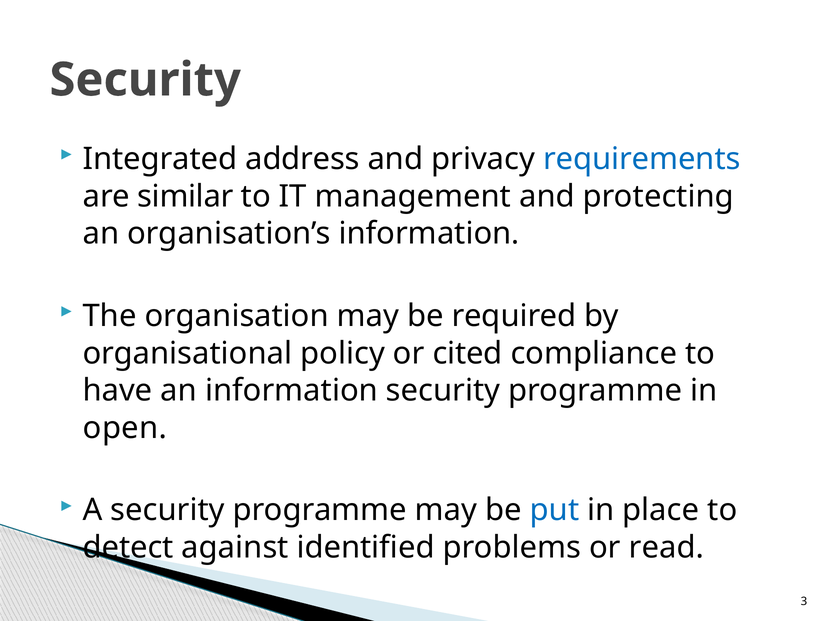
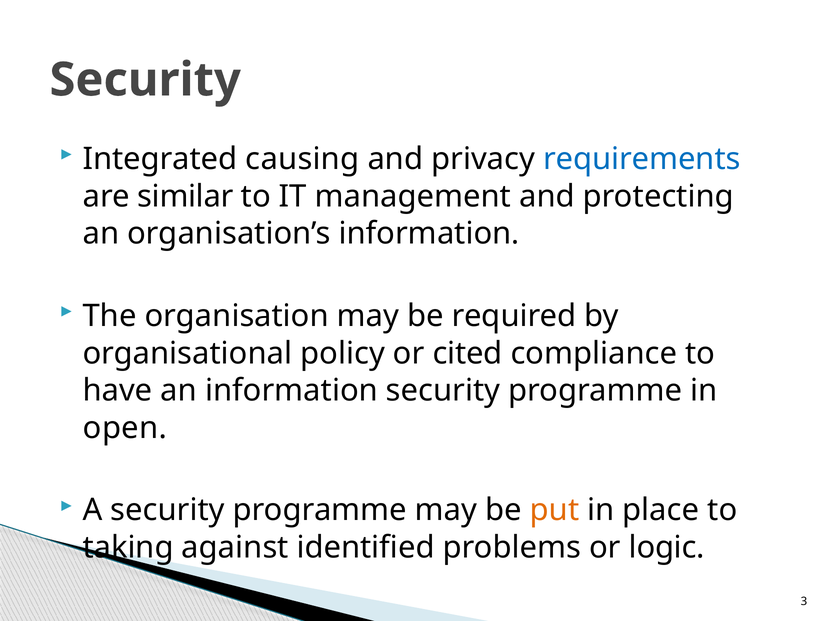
address: address -> causing (302, 159)
put colour: blue -> orange (554, 510)
detect: detect -> taking (128, 547)
read: read -> logic (667, 547)
